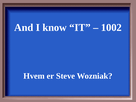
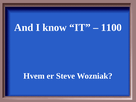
1002: 1002 -> 1100 (111, 27)
